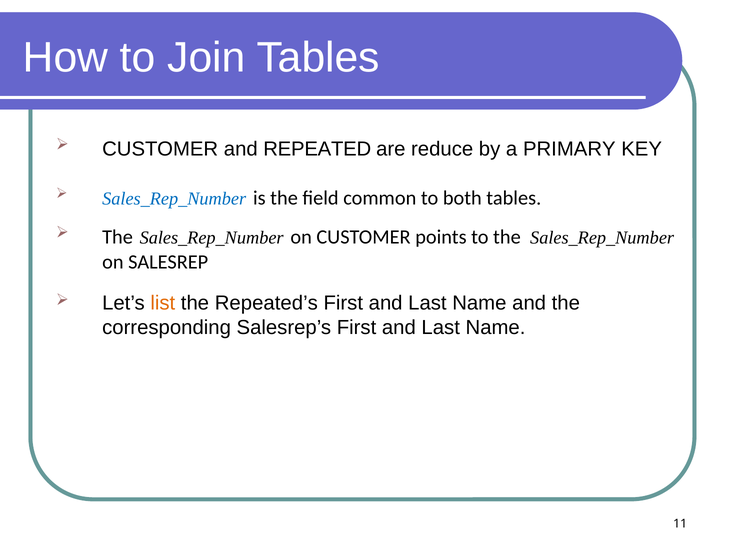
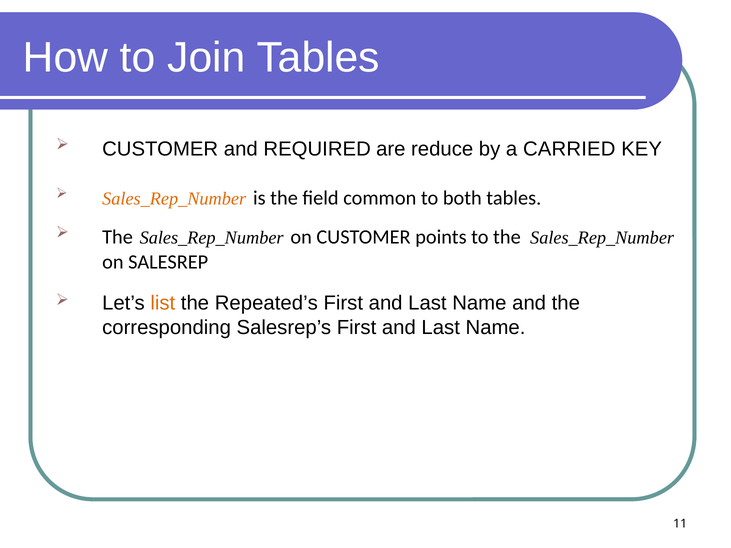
REPEATED: REPEATED -> REQUIRED (317, 149)
PRIMARY: PRIMARY -> CARRIED (569, 149)
Sales_Rep_Number colour: blue -> orange (174, 199)
